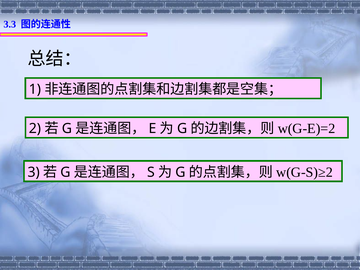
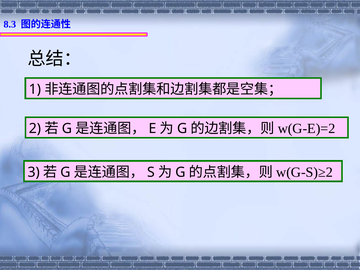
3.3: 3.3 -> 8.3 (10, 24)
